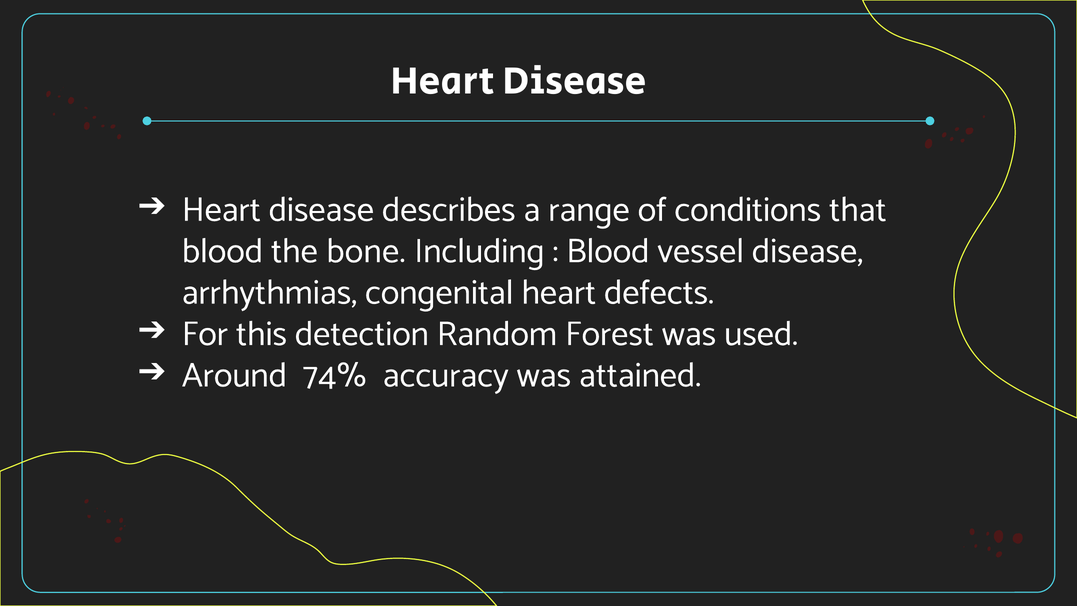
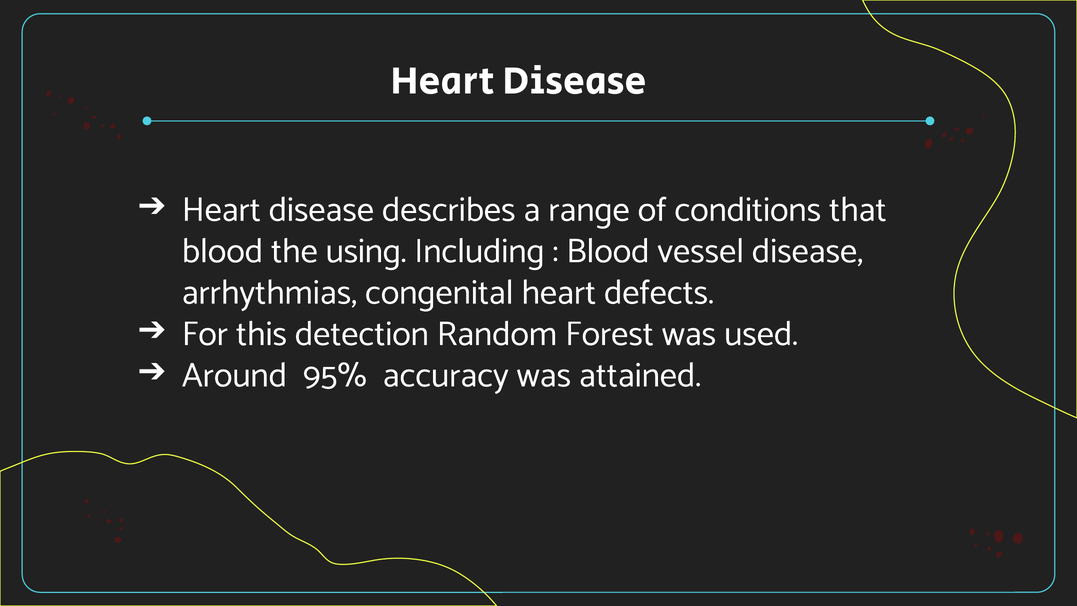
bone: bone -> using (366, 251)
74%: 74% -> 95% (335, 375)
